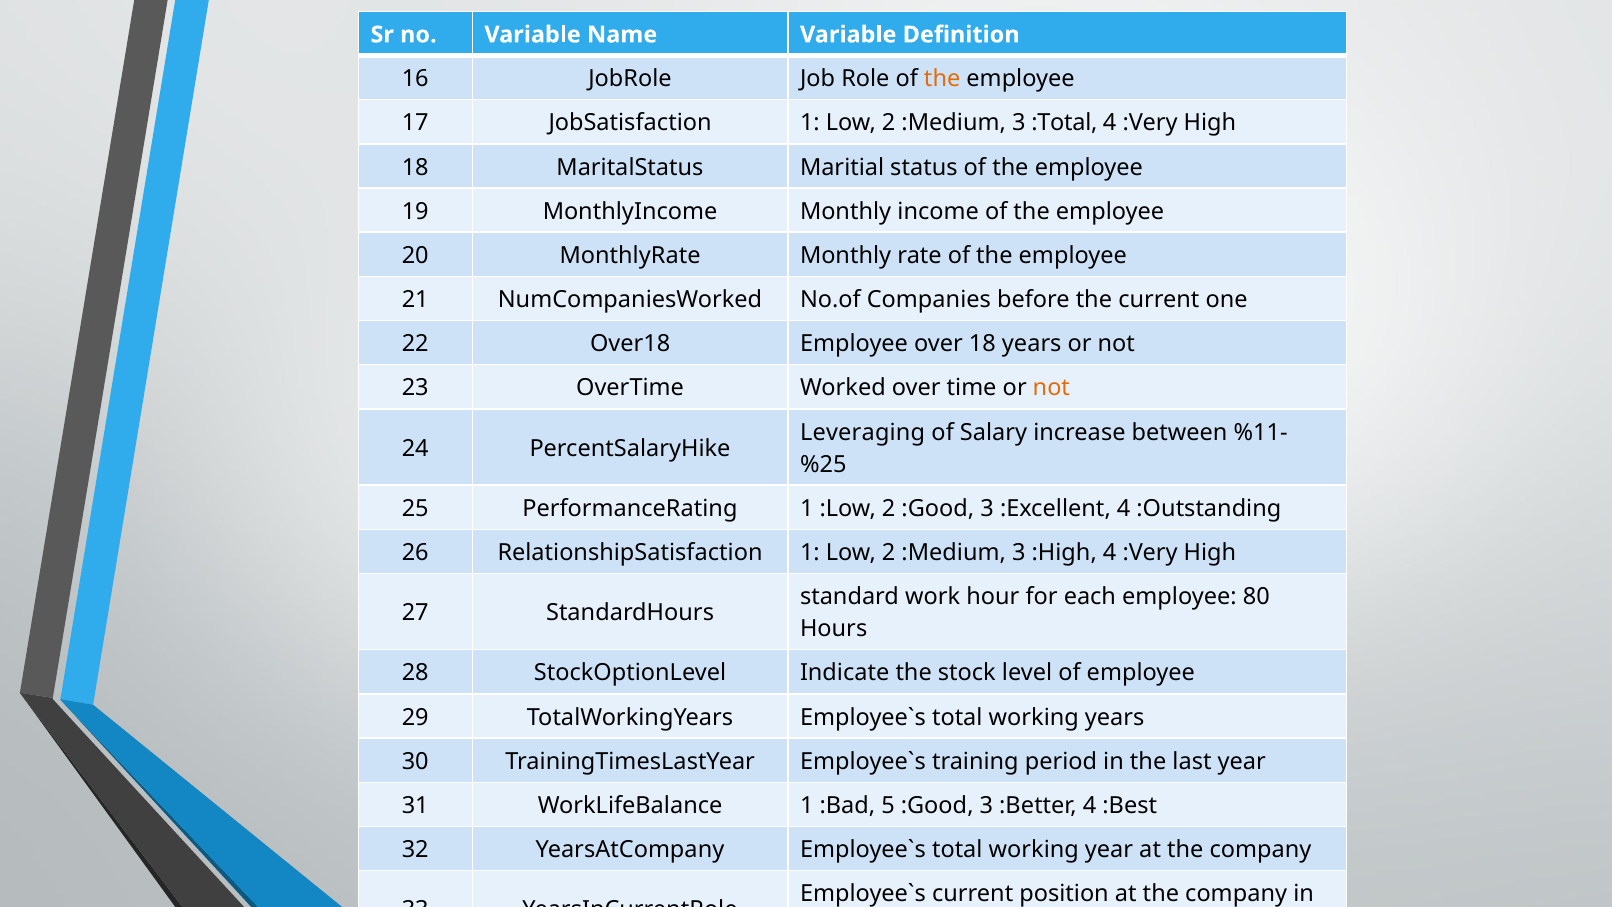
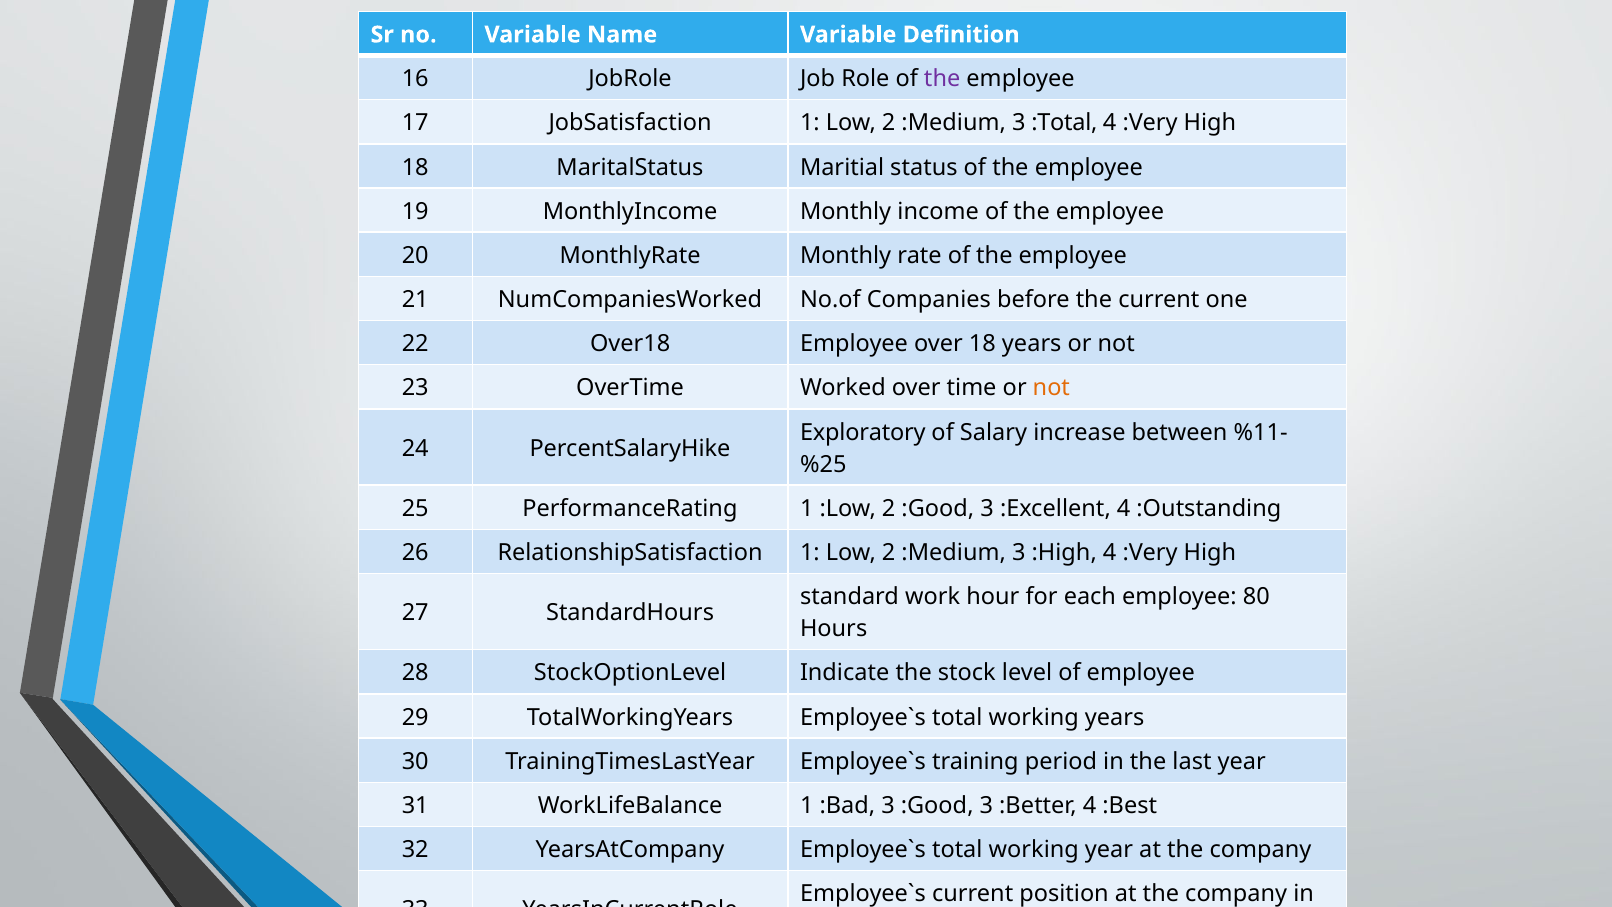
the colour: orange -> purple (942, 79)
Leveraging: Leveraging -> Exploratory (863, 432)
:Bad 5: 5 -> 3 (888, 806)
